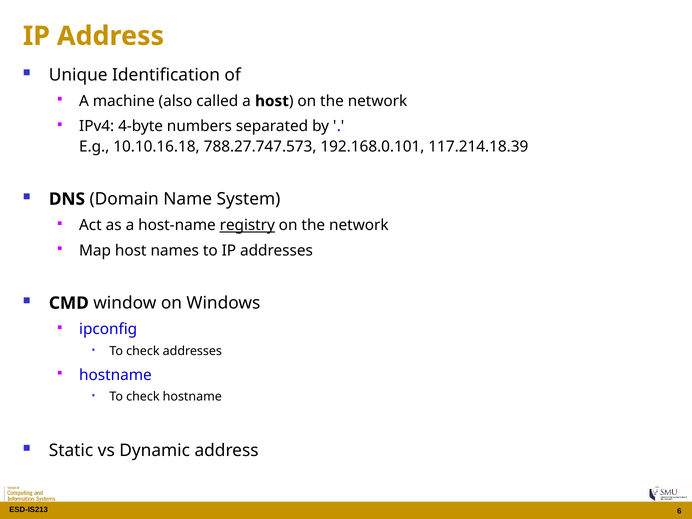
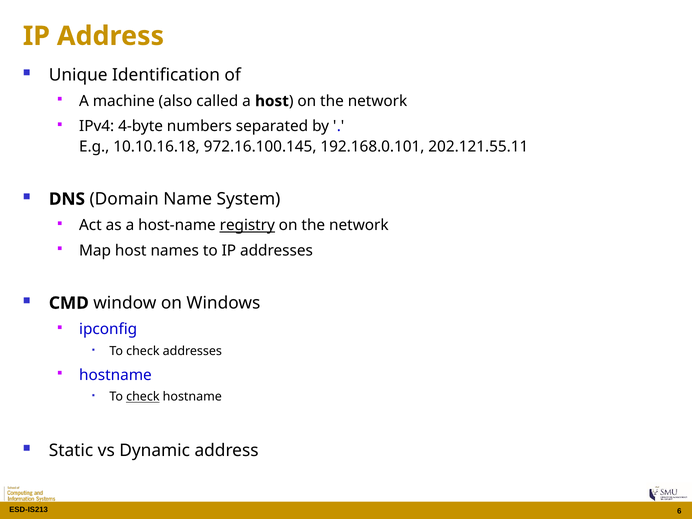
788.27.747.573: 788.27.747.573 -> 972.16.100.145 (260, 147)
117.214.18.39: 117.214.18.39 -> 202.121.55.11 (478, 147)
check underline: none -> present (143, 397)
